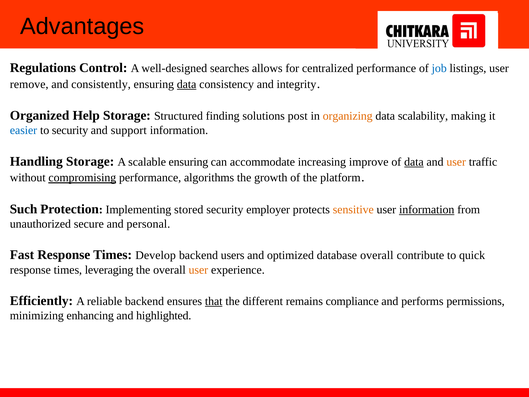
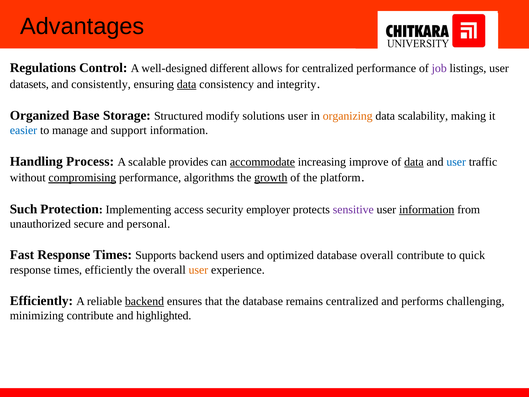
searches: searches -> different (230, 68)
job colour: blue -> purple (439, 68)
remove: remove -> datasets (29, 84)
Help: Help -> Base (86, 115)
finding: finding -> modify (223, 116)
solutions post: post -> user (298, 116)
to security: security -> manage (70, 130)
Handling Storage: Storage -> Process (90, 161)
scalable ensuring: ensuring -> provides (188, 162)
accommodate underline: none -> present (262, 162)
user colour: orange -> blue (456, 162)
growth underline: none -> present (271, 178)
stored: stored -> access (189, 209)
sensitive colour: orange -> purple (353, 209)
Develop: Develop -> Supports (156, 255)
times leveraging: leveraging -> efficiently (109, 270)
backend underline: none -> present (144, 301)
that underline: present -> none (214, 301)
the different: different -> database (263, 301)
remains compliance: compliance -> centralized (352, 301)
permissions: permissions -> challenging (475, 301)
minimizing enhancing: enhancing -> contribute (90, 315)
